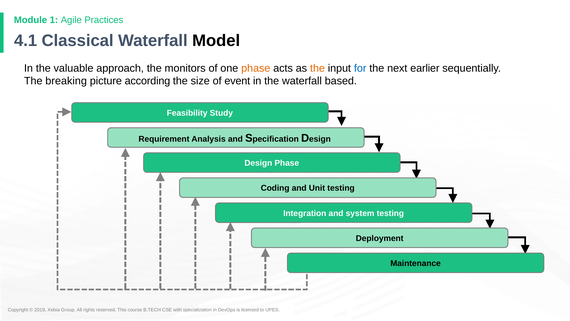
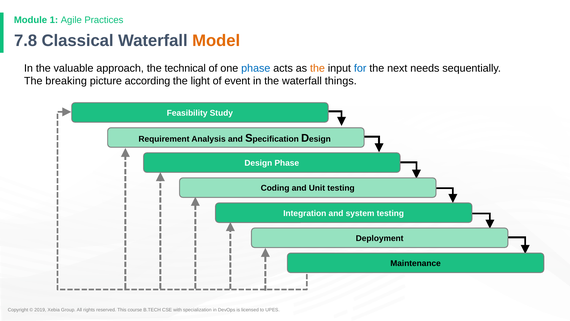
4.1: 4.1 -> 7.8 (26, 41)
Model colour: black -> orange (216, 41)
monitors: monitors -> technical (185, 68)
phase colour: orange -> blue (256, 68)
earlier: earlier -> needs (425, 68)
size: size -> light (200, 81)
based: based -> things (341, 81)
